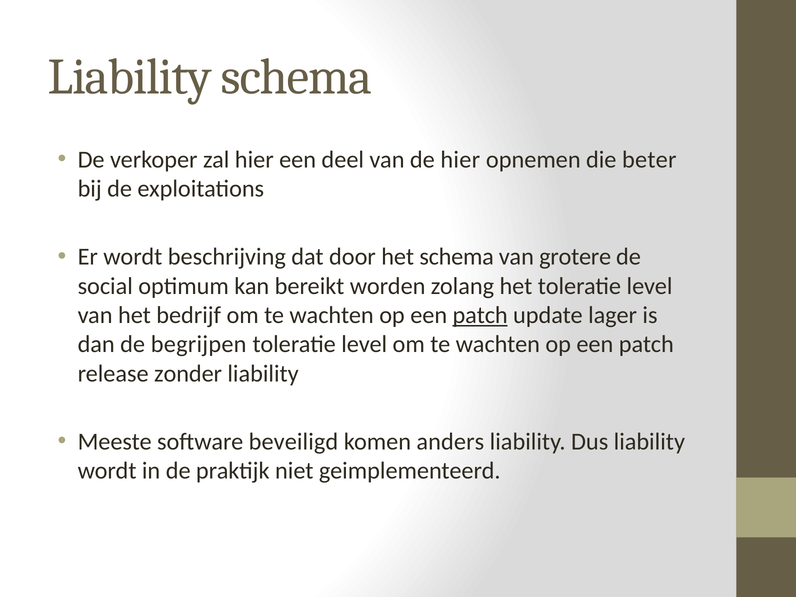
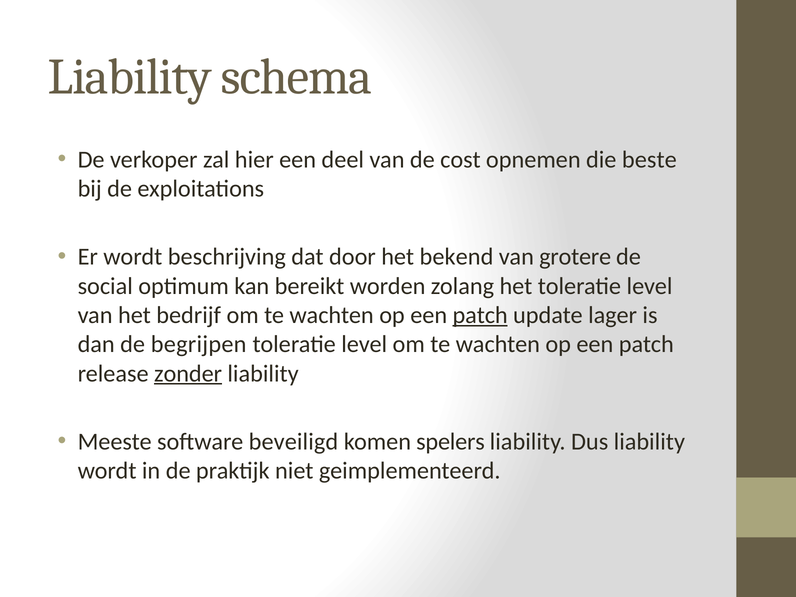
de hier: hier -> cost (460, 160)
beter: beter -> beste (649, 160)
het schema: schema -> bekend (456, 257)
zonder underline: none -> present (188, 374)
anders: anders -> spelers (450, 442)
